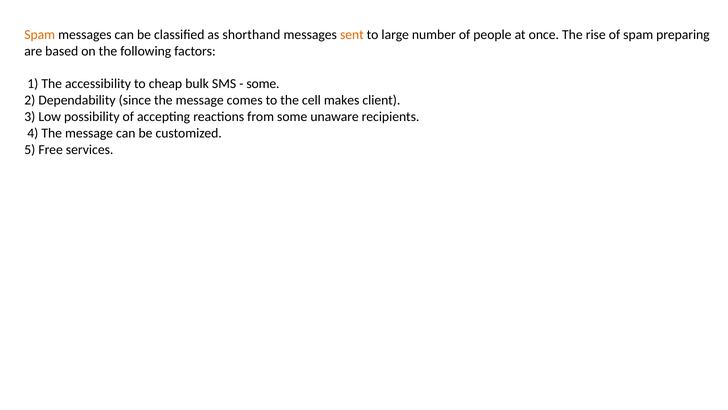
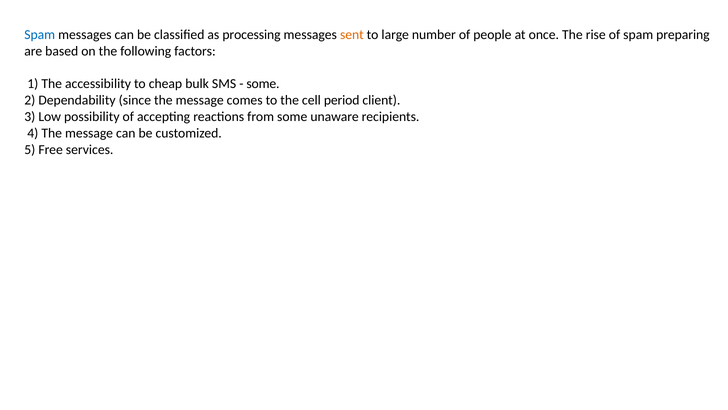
Spam colour: orange -> blue (40, 35)
shorthand: shorthand -> processing (252, 35)
makes: makes -> period (342, 100)
